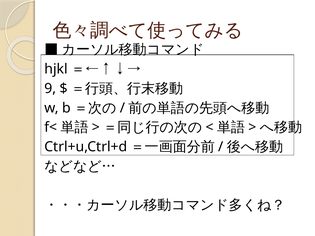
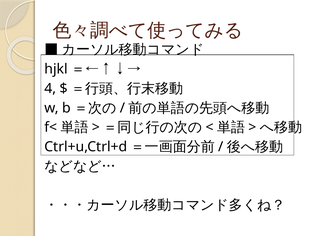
9: 9 -> 4 (50, 89)
